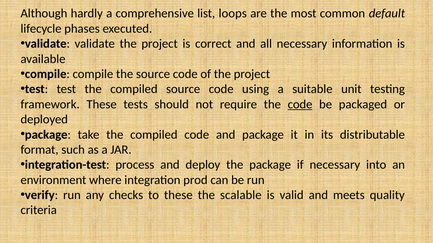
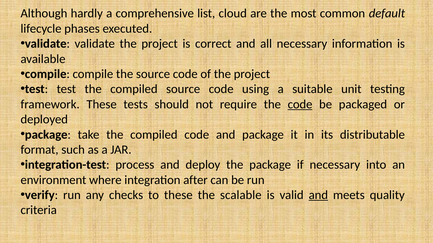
loops: loops -> cloud (233, 14)
prod: prod -> after (195, 180)
and underline: none -> present (318, 195)
